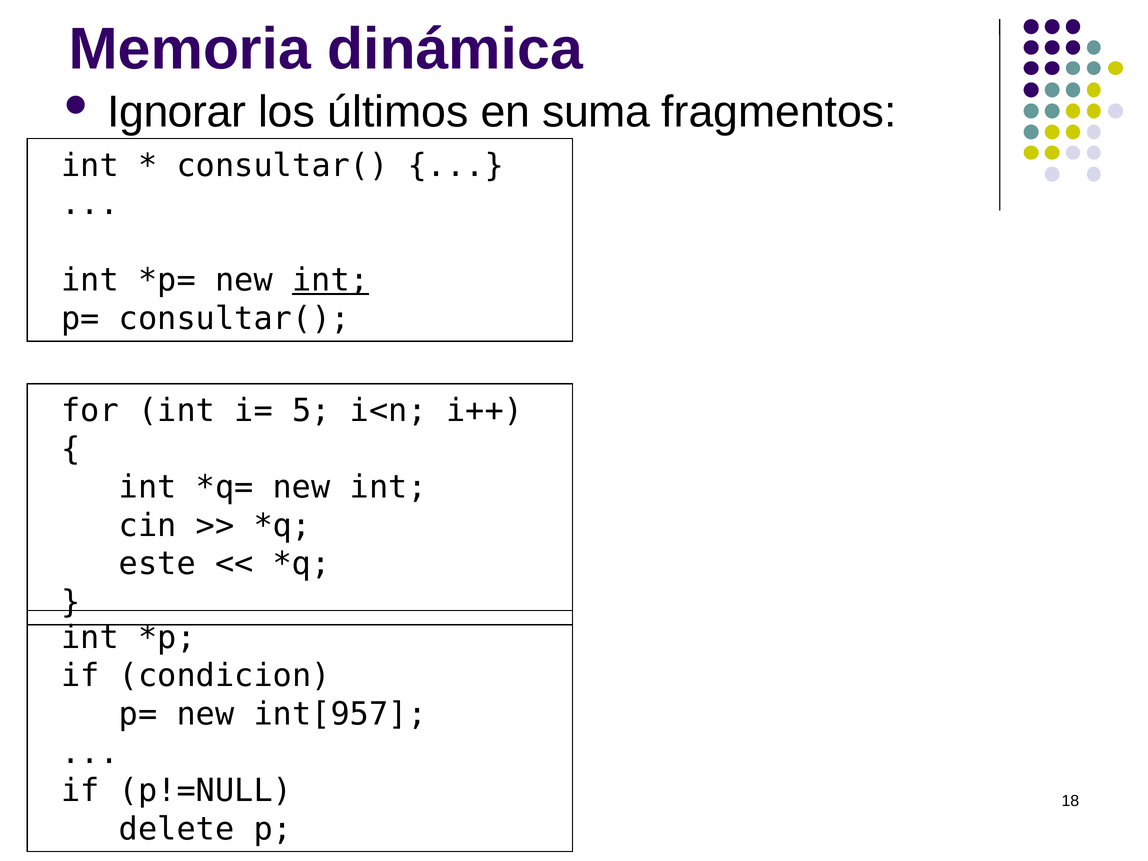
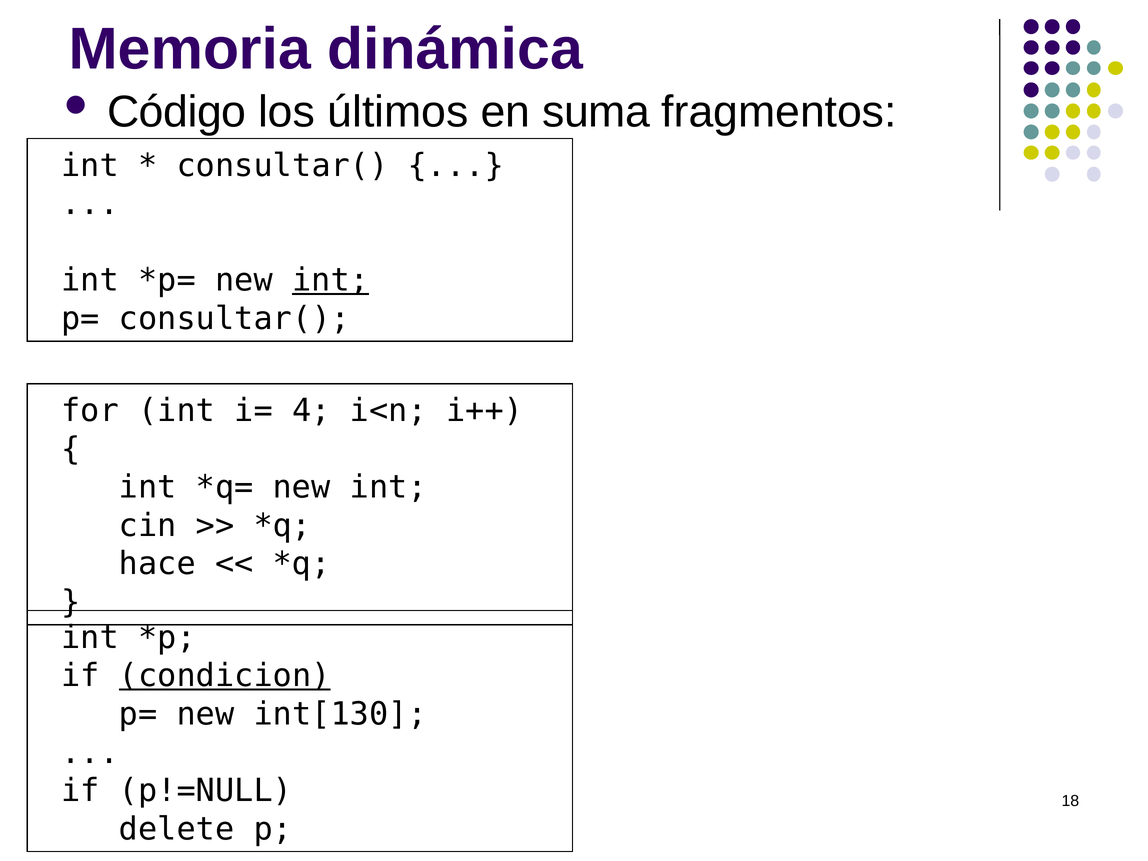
Ignorar: Ignorar -> Código (177, 112)
5: 5 -> 4 (311, 411)
este: este -> hace (157, 564)
condicion underline: none -> present (225, 676)
int[957: int[957 -> int[130 (340, 714)
